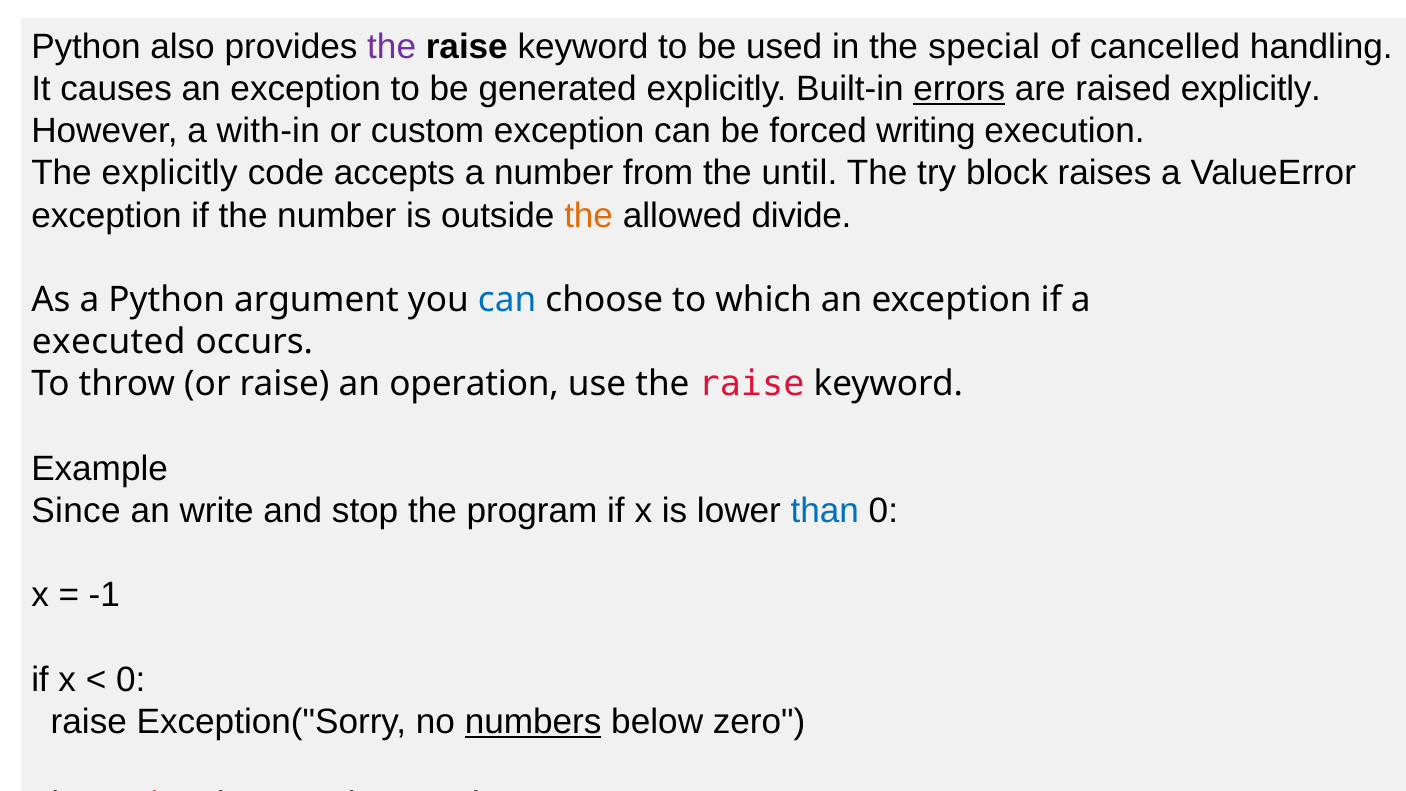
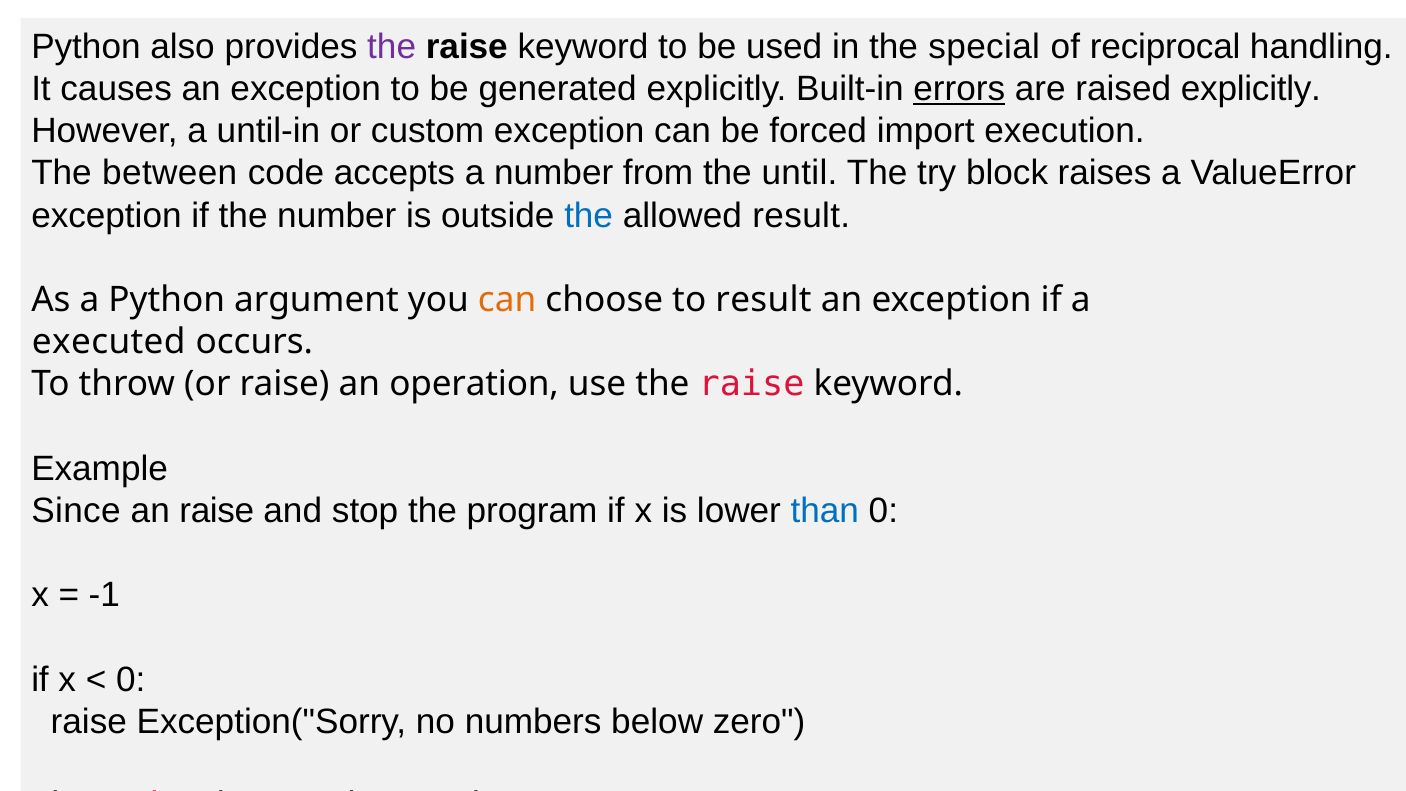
cancelled: cancelled -> reciprocal (1165, 47)
with-in: with-in -> until-in (268, 131)
writing: writing -> import (926, 131)
The explicitly: explicitly -> between (170, 173)
the colour: orange -> blue (589, 215)
allowed divide: divide -> result (801, 215)
can colour: blue -> orange (507, 300)
to which: which -> result (764, 300)
an write: write -> raise (217, 511)
numbers underline: present -> none (533, 722)
